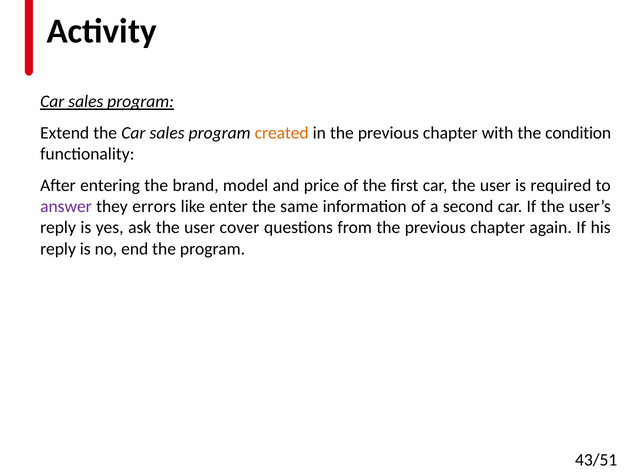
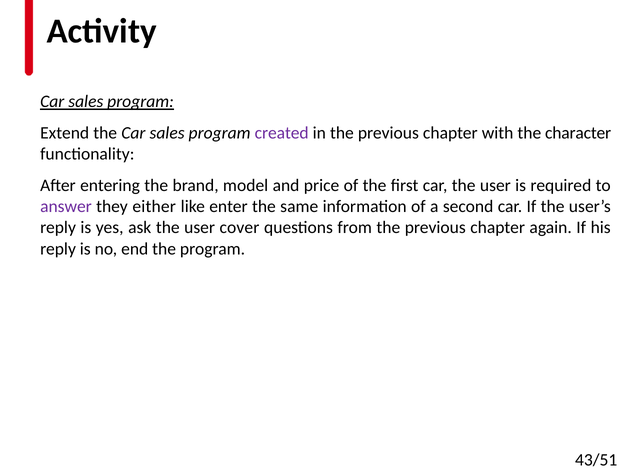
created colour: orange -> purple (282, 133)
condition: condition -> character (578, 133)
errors: errors -> either (154, 206)
